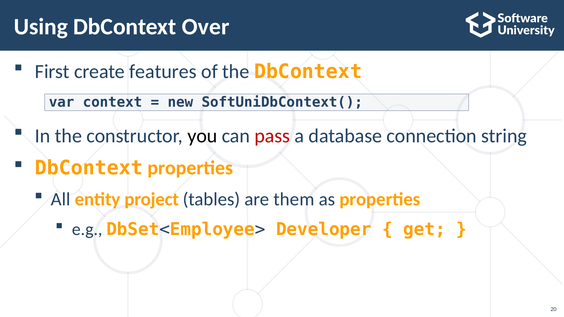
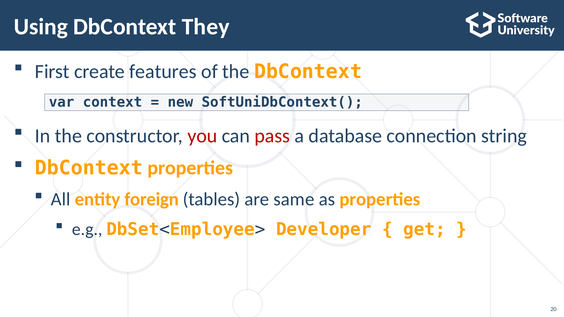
Over: Over -> They (206, 27)
you colour: black -> red (202, 136)
project: project -> foreign (152, 200)
them: them -> same (294, 200)
